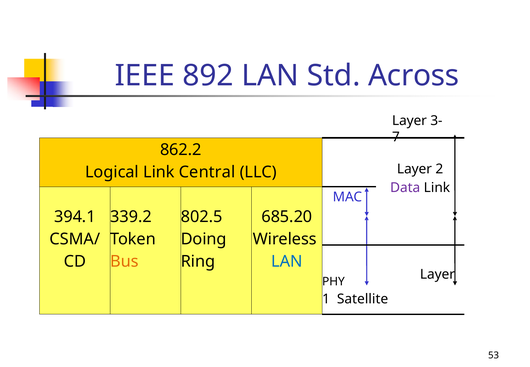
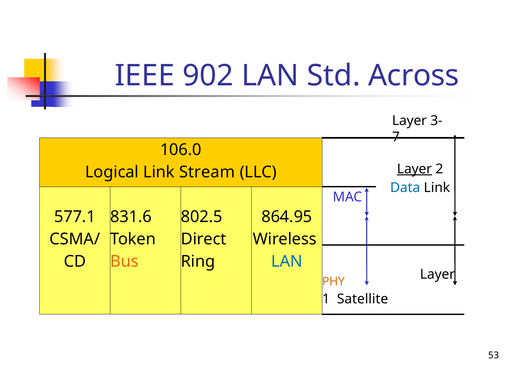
892: 892 -> 902 (208, 75)
862.2: 862.2 -> 106.0 (181, 150)
Central: Central -> Stream (207, 172)
Layer underline: none -> present (414, 169)
Data colour: purple -> blue (405, 188)
394.1: 394.1 -> 577.1 (75, 217)
339.2: 339.2 -> 831.6 (131, 217)
685.20: 685.20 -> 864.95 (287, 217)
Doing: Doing -> Direct (204, 239)
PHY colour: black -> orange (333, 282)
